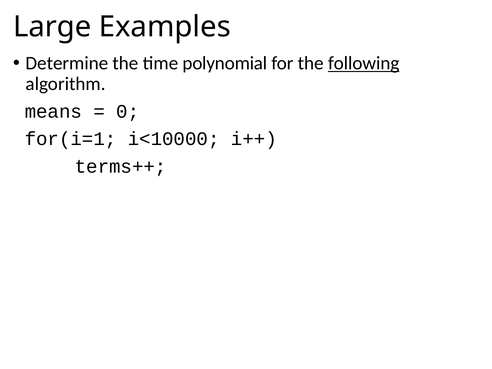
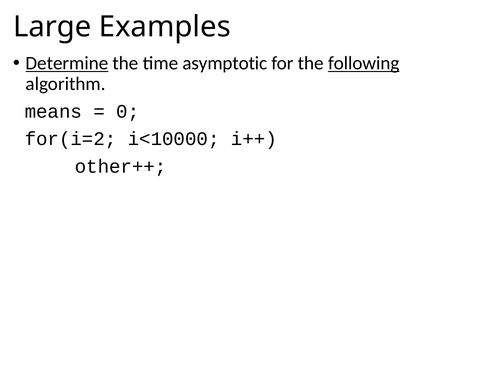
Determine underline: none -> present (67, 63)
polynomial: polynomial -> asymptotic (225, 63)
for(i=1: for(i=1 -> for(i=2 (71, 139)
terms++: terms++ -> other++ (121, 166)
